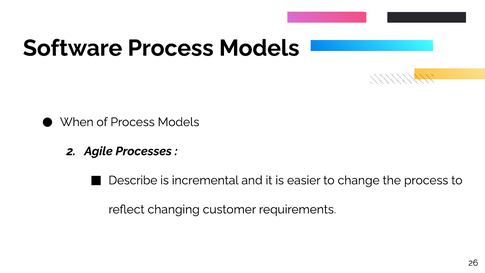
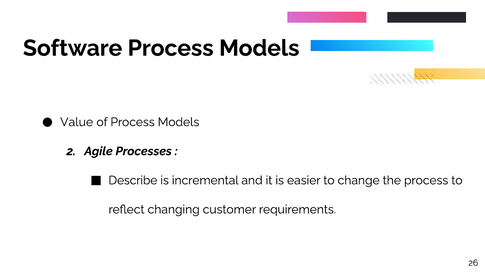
When: When -> Value (77, 122)
